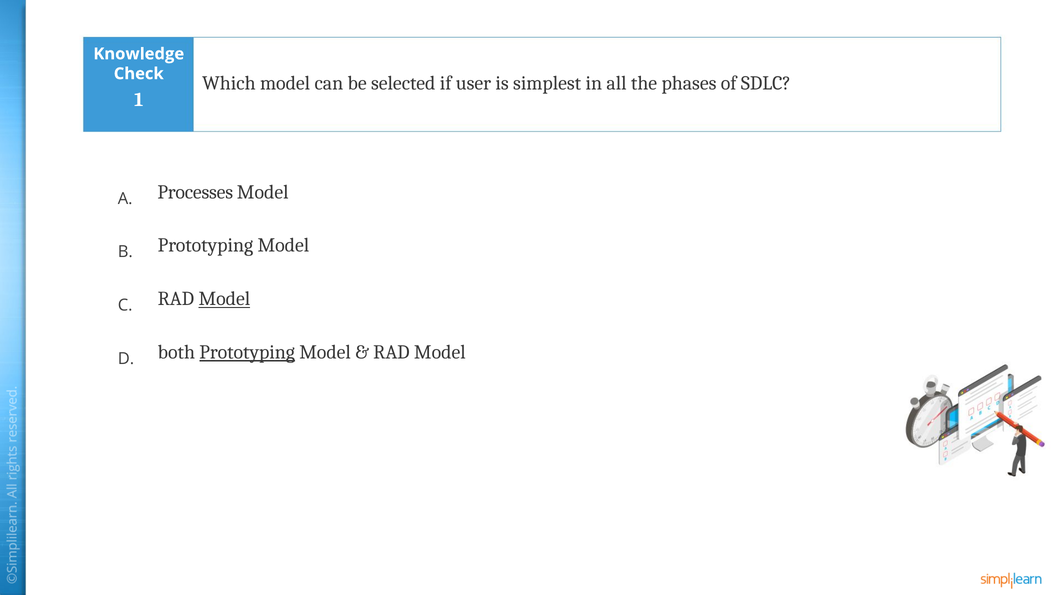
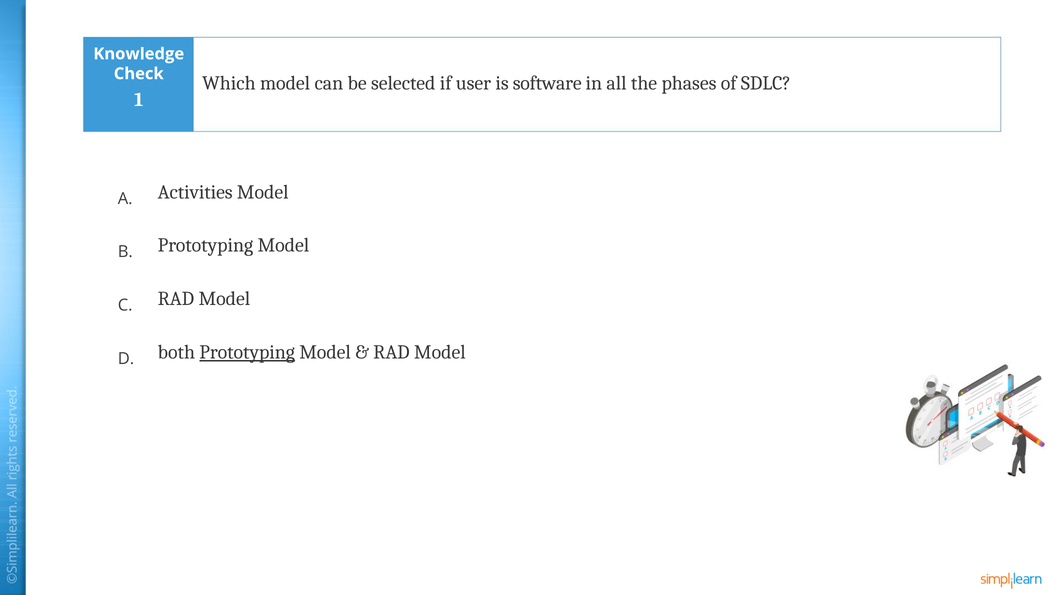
simplest: simplest -> software (547, 84)
Processes: Processes -> Activities (195, 192)
Model underline: present -> none (224, 299)
